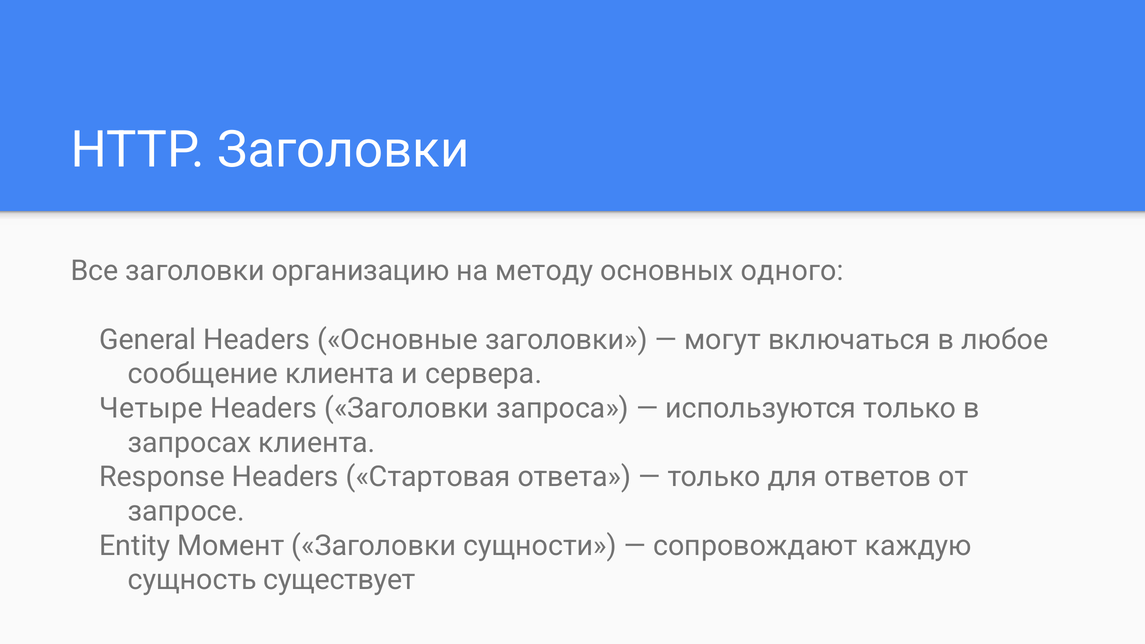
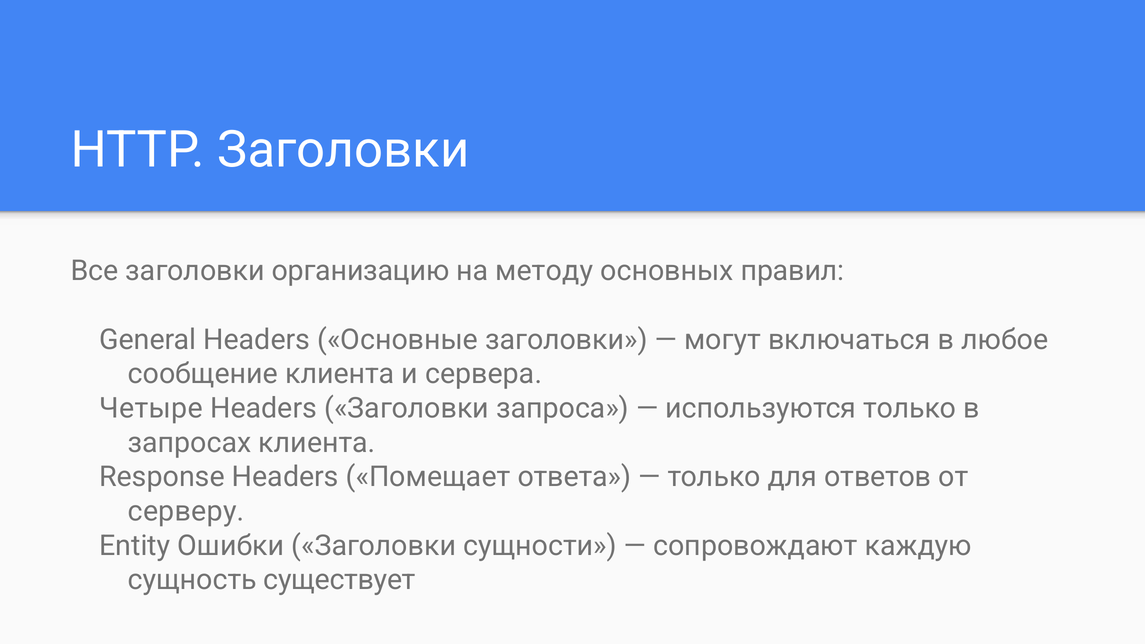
одного: одного -> правил (792, 271)
Стартовая: Стартовая -> Помещает (428, 477)
запросе: запросе -> серверу (186, 511)
Момент: Момент -> Ошибки (231, 546)
